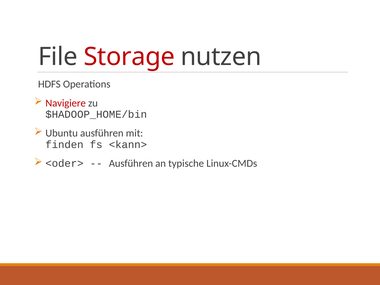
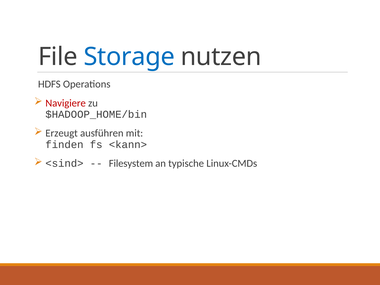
Storage colour: red -> blue (129, 57)
Ubuntu: Ubuntu -> Erzeugt (62, 133)
<oder>: <oder> -> <sind> (64, 163)
Ausführen: Ausführen -> Filesystem (131, 163)
